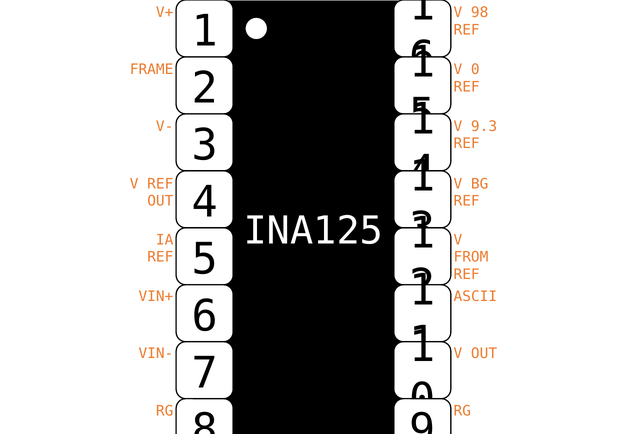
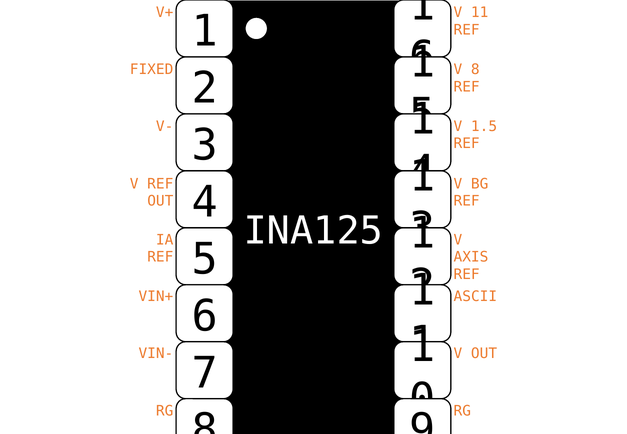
98: 98 -> 11 (480, 12)
FRAME: FRAME -> FIXED (152, 69)
V 0: 0 -> 8 (475, 69)
9.3: 9.3 -> 1.5 (484, 126)
FROM: FROM -> AXIS (471, 257)
